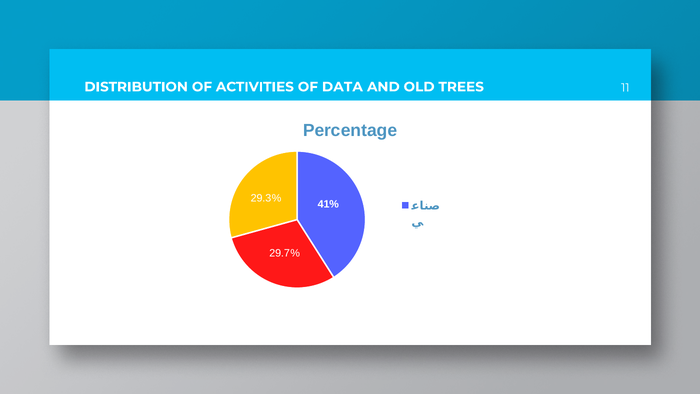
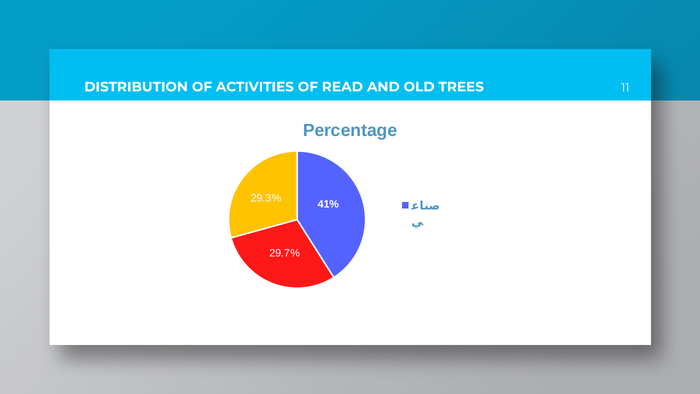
DATA: DATA -> READ (342, 87)
